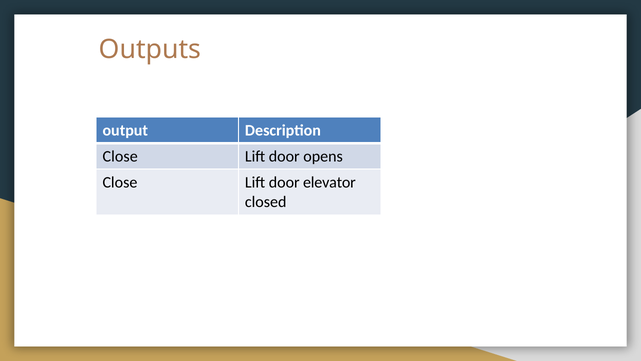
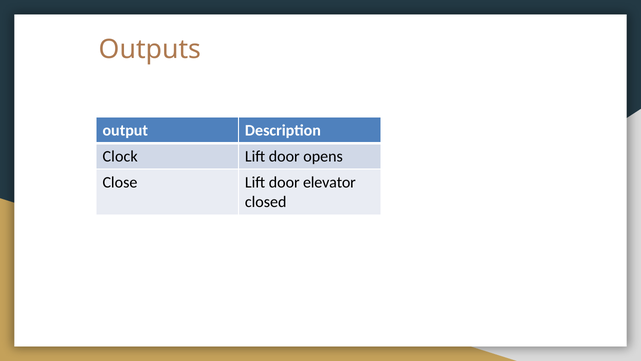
Close: Close -> Clock (120, 156)
